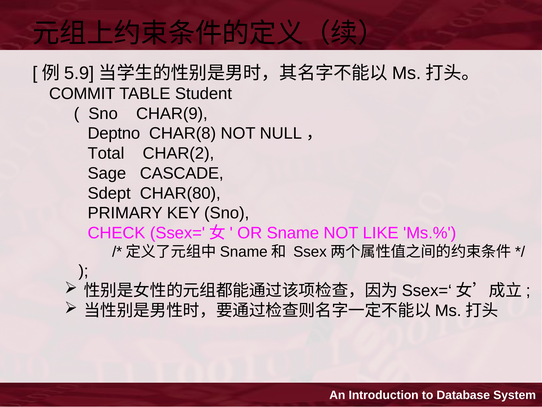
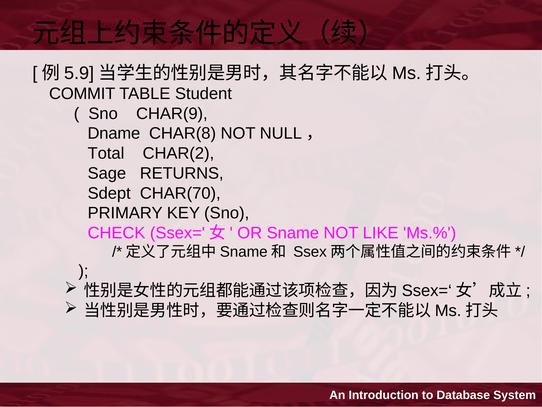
Deptno: Deptno -> Dname (114, 133)
CASCADE: CASCADE -> RETURNS (182, 173)
CHAR(80: CHAR(80 -> CHAR(70 (180, 193)
